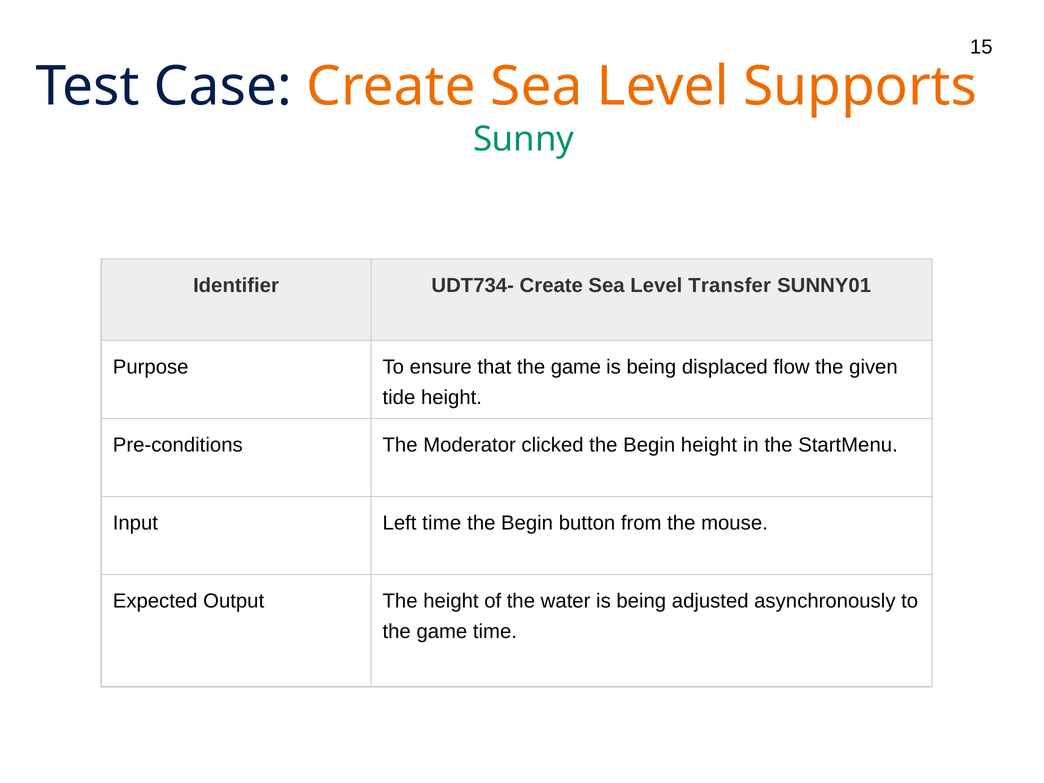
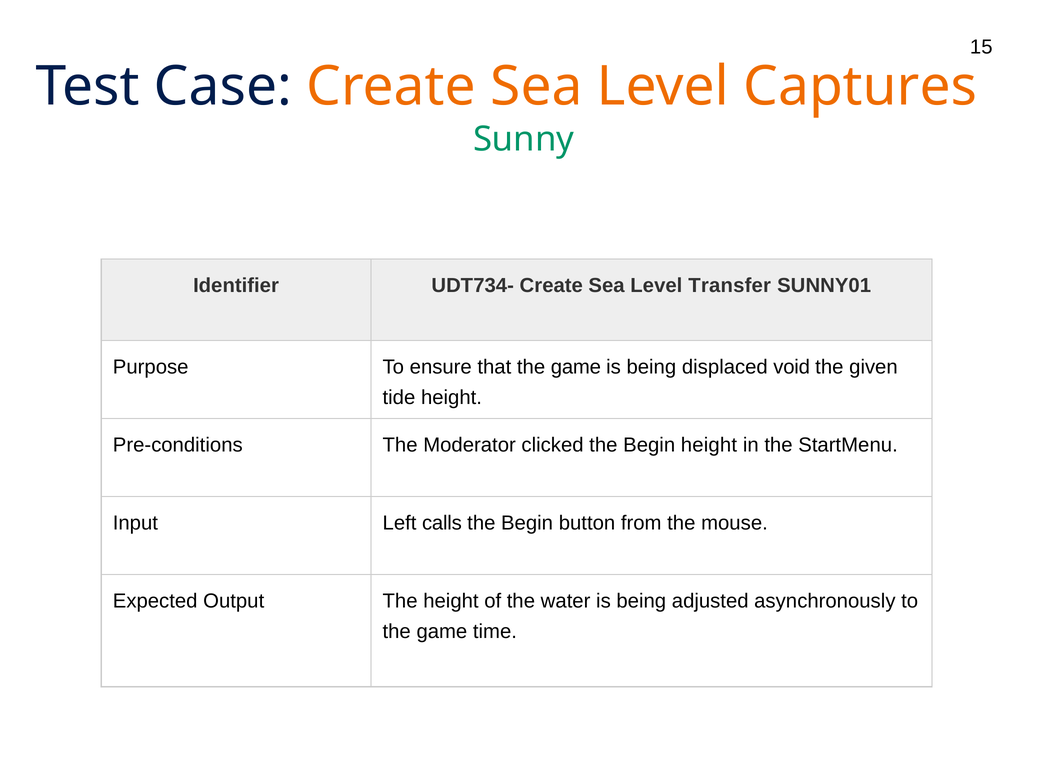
Supports: Supports -> Captures (860, 87)
flow: flow -> void (792, 367)
Left time: time -> calls (442, 523)
